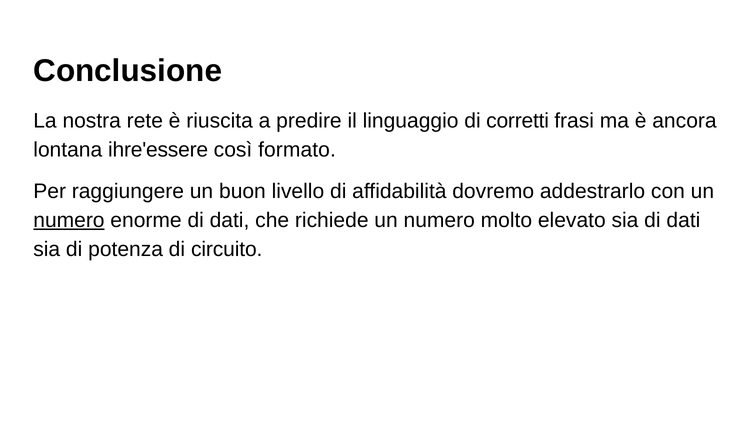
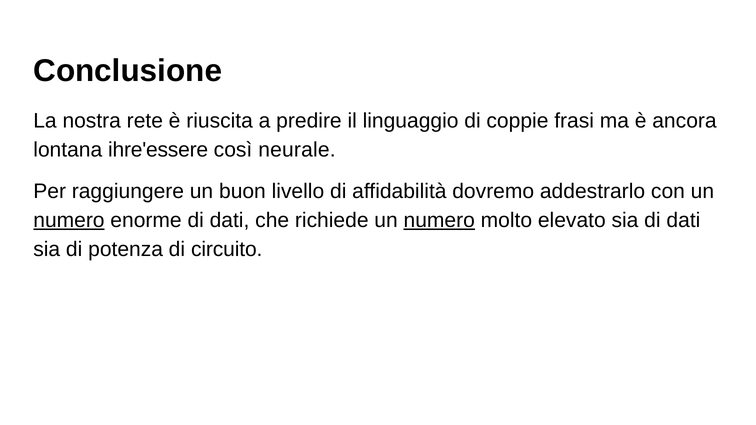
corretti: corretti -> coppie (517, 121)
formato: formato -> neurale (297, 150)
numero underline: none -> present (439, 220)
